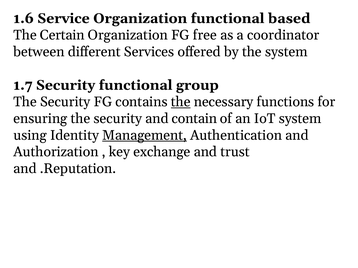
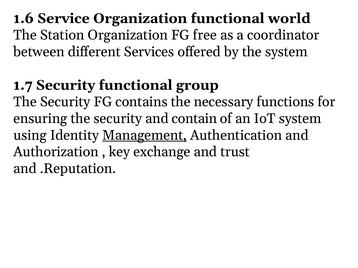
based: based -> world (289, 18)
Certain: Certain -> Station (62, 35)
the underline: present -> none (181, 102)
